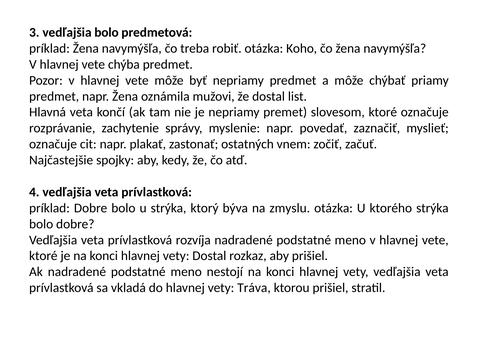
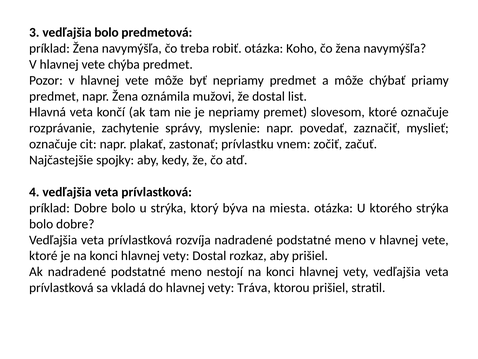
ostatných: ostatných -> prívlastku (247, 144)
zmyslu: zmyslu -> miesta (290, 208)
